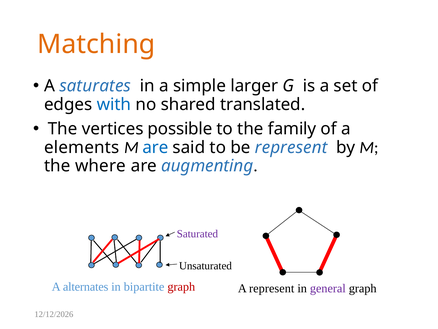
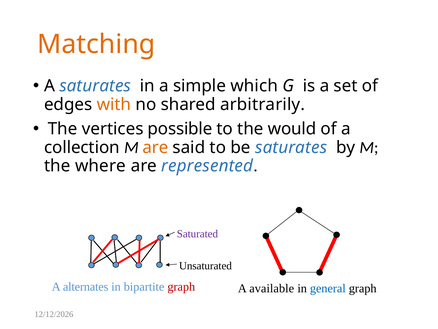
larger: larger -> which (254, 86)
with colour: blue -> orange (114, 104)
translated: translated -> arbitrarily (263, 104)
family: family -> would (292, 129)
elements: elements -> collection (82, 147)
are colour: blue -> orange (155, 147)
be represent: represent -> saturates (291, 147)
augmenting: augmenting -> represented (207, 166)
A represent: represent -> available (272, 288)
general colour: purple -> blue (328, 288)
